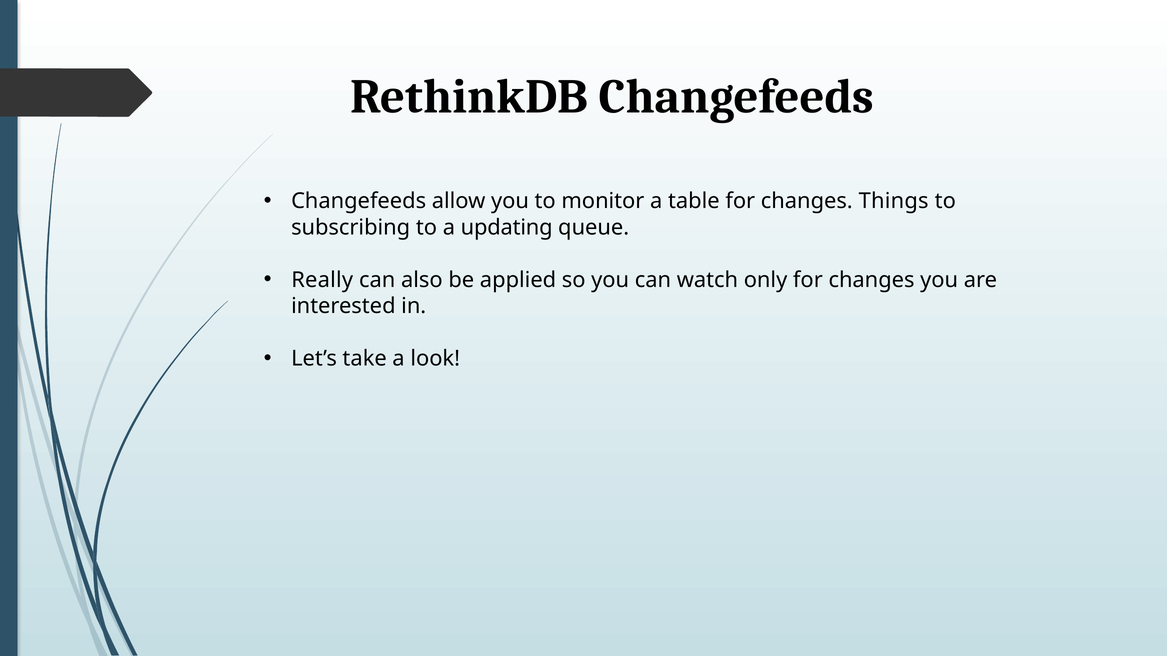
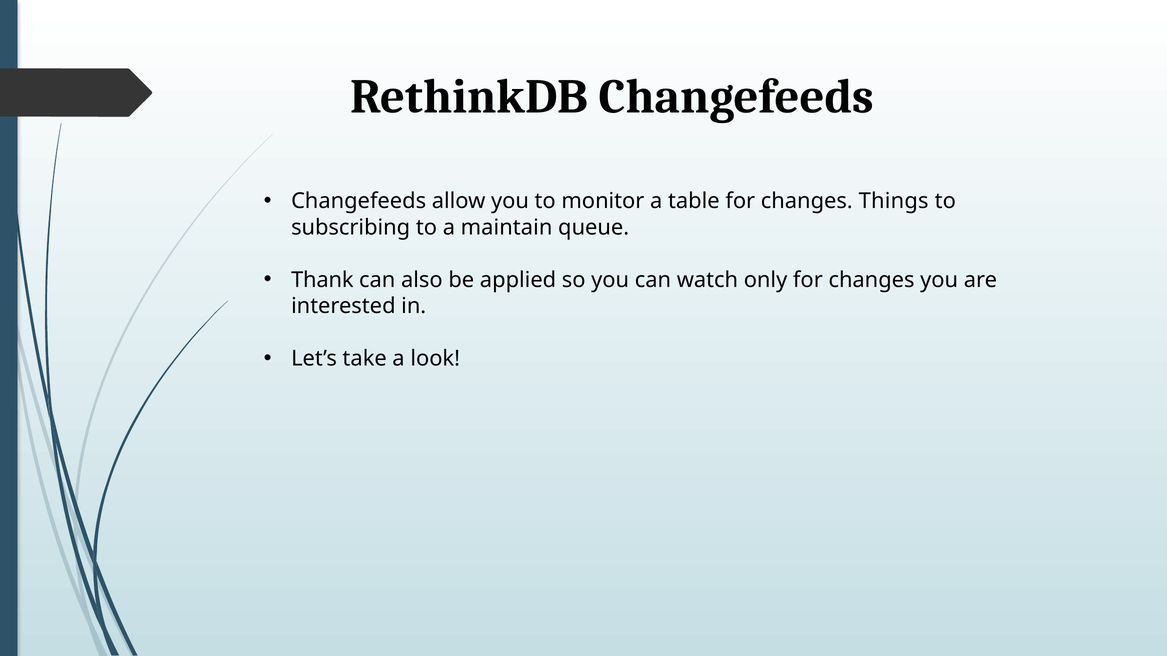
updating: updating -> maintain (507, 228)
Really: Really -> Thank (322, 280)
